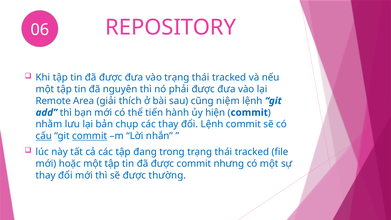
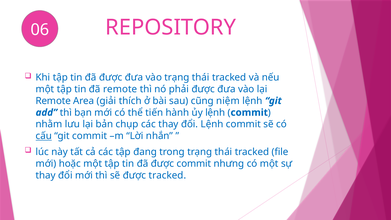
đã nguyên: nguyên -> remote (120, 89)
ủy hiện: hiện -> lệnh (215, 113)
commit underline: present -> none (90, 136)
được thường: thường -> tracked (167, 175)
